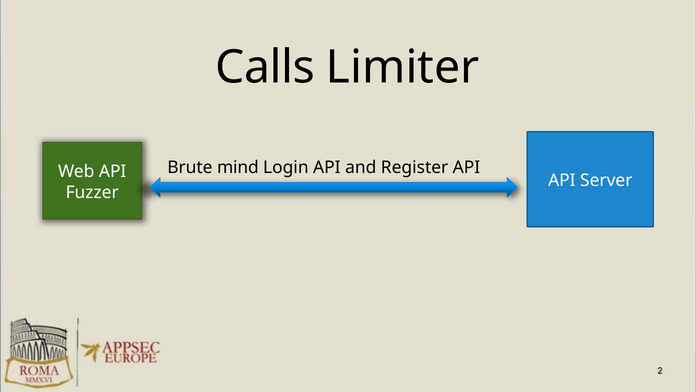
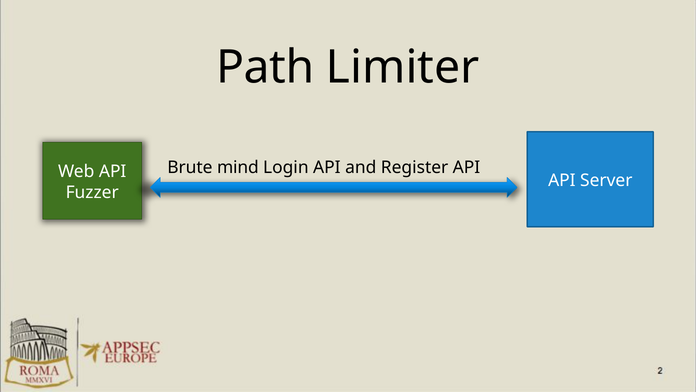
Calls: Calls -> Path (265, 68)
